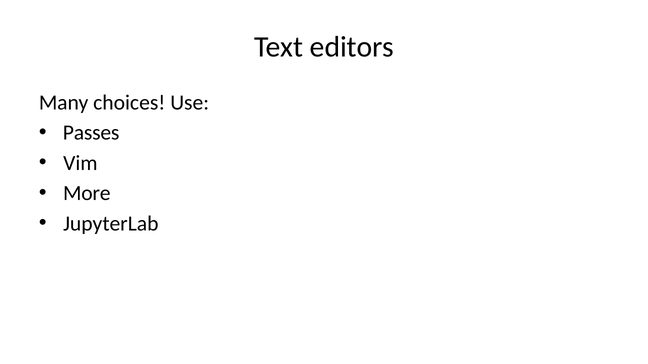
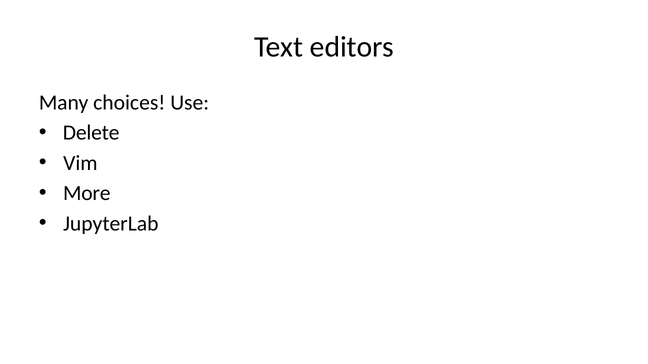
Passes: Passes -> Delete (91, 133)
